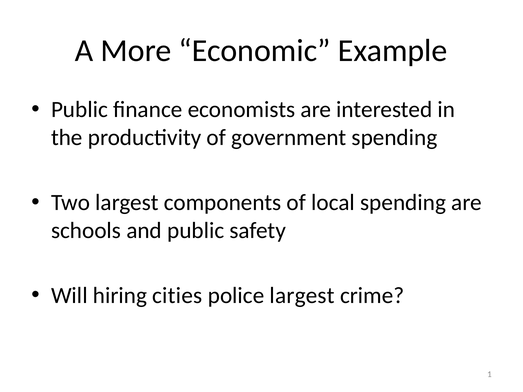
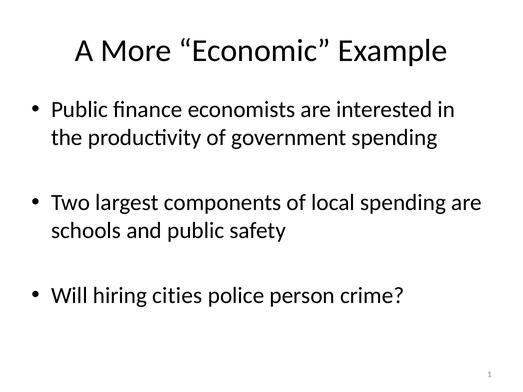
police largest: largest -> person (302, 296)
